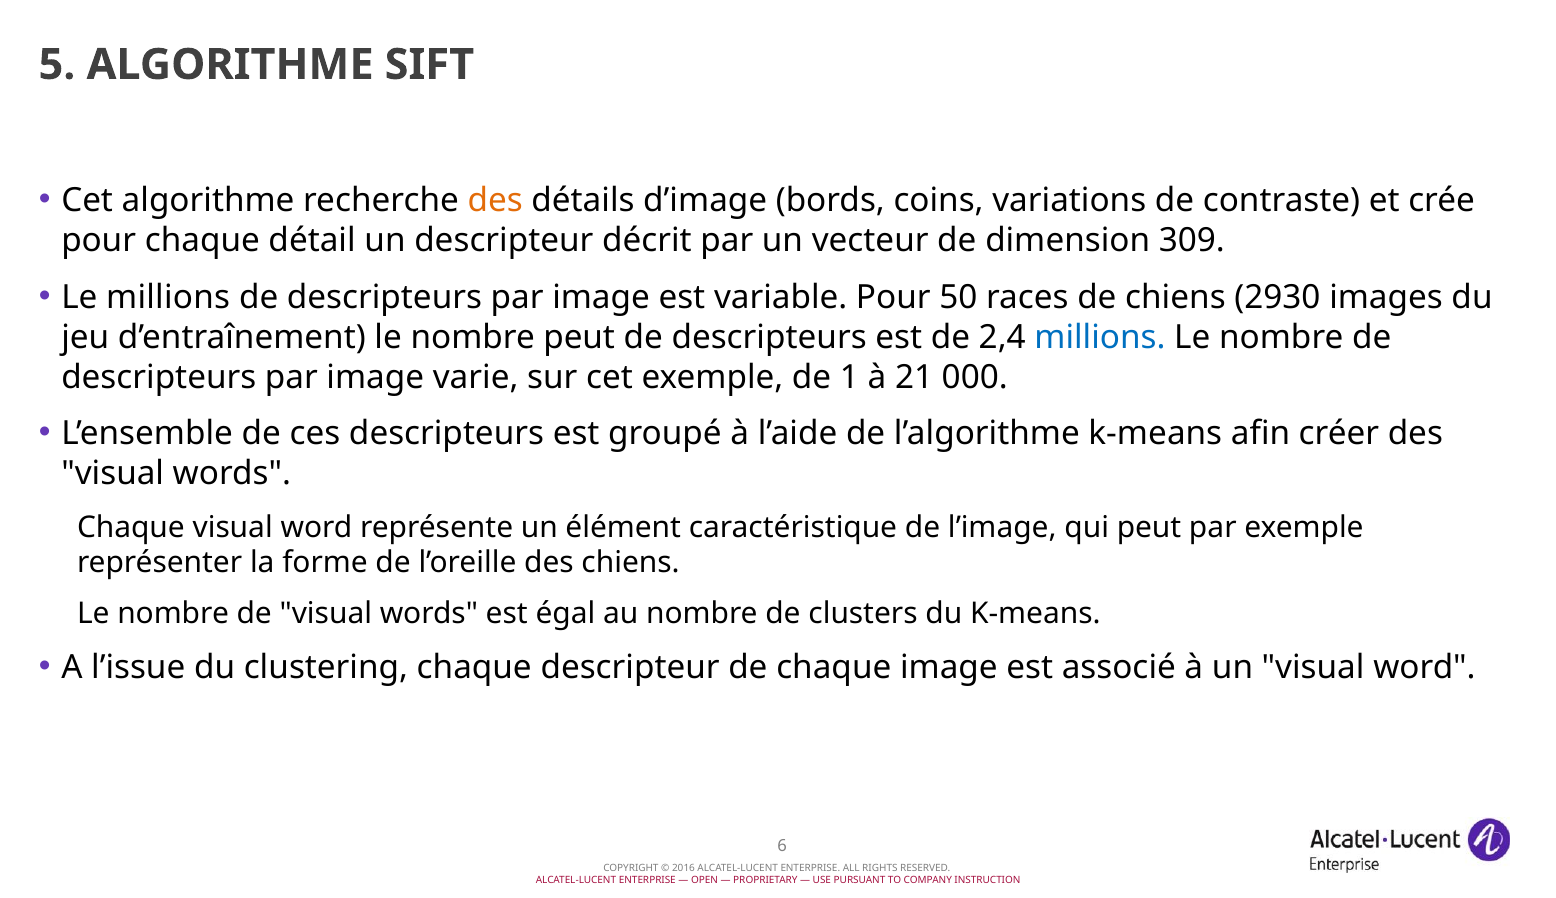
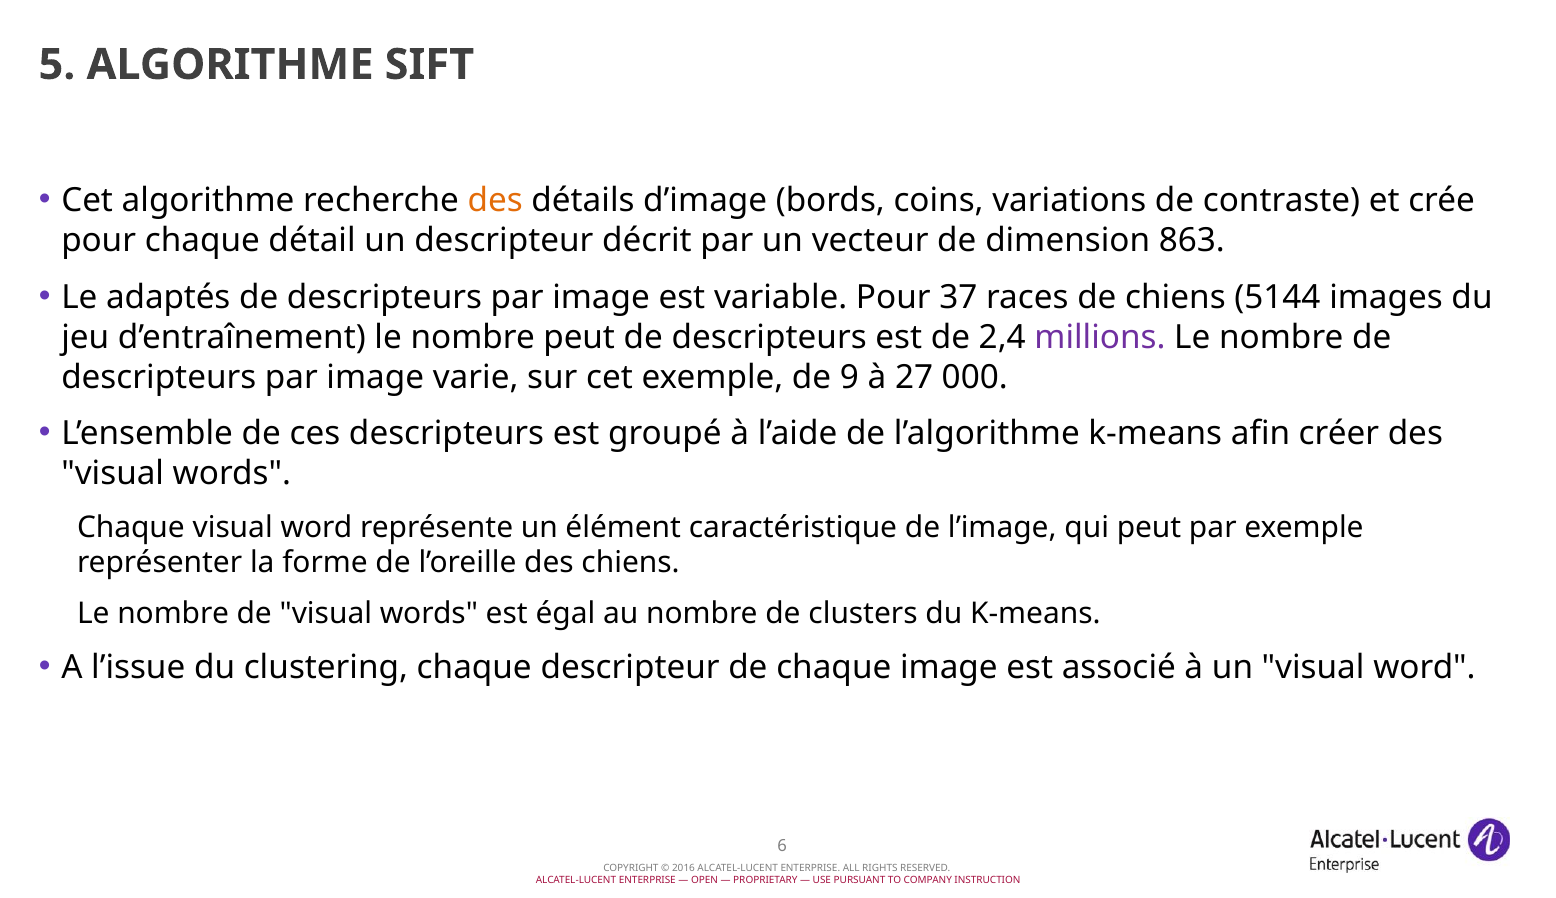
309: 309 -> 863 (1192, 241)
Le millions: millions -> adaptés (168, 297)
50: 50 -> 37 (958, 297)
2930: 2930 -> 5144 (1277, 297)
millions colour: blue -> purple (1100, 337)
1: 1 -> 9 (850, 377)
21: 21 -> 27 (914, 377)
